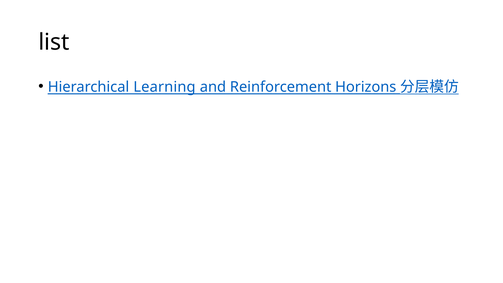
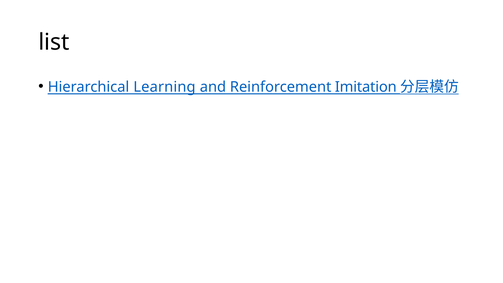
Horizons: Horizons -> Imitation (366, 87)
